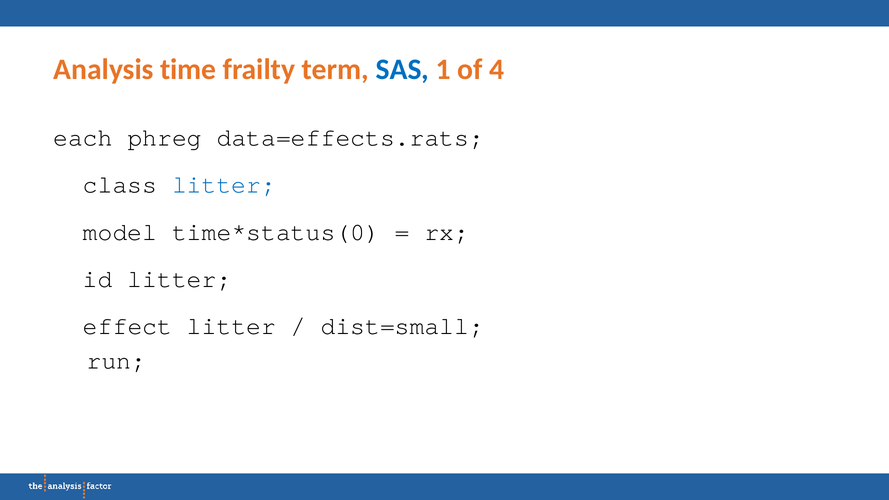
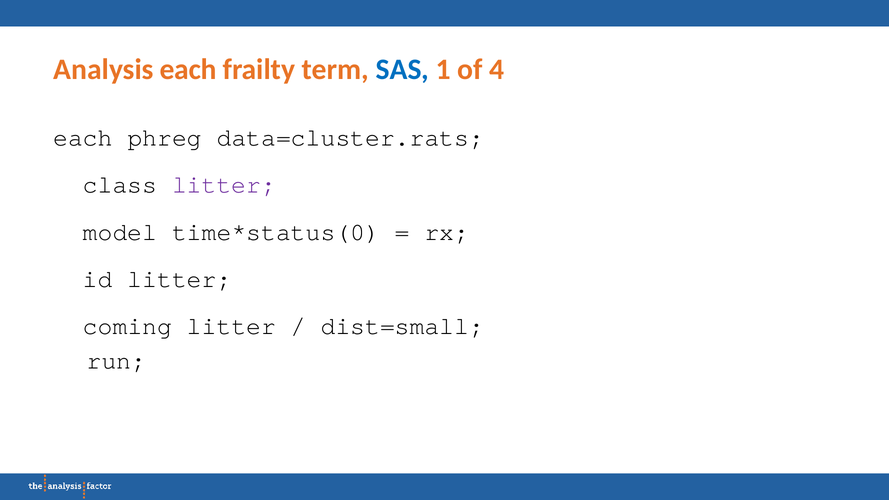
Analysis time: time -> each (188, 70)
data=effects.rats: data=effects.rats -> data=cluster.rats (350, 138)
litter colour: blue -> purple (224, 185)
effect: effect -> coming (128, 326)
